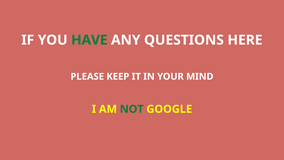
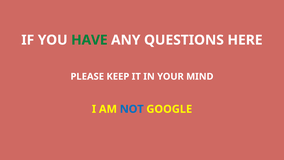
NOT colour: green -> blue (132, 109)
